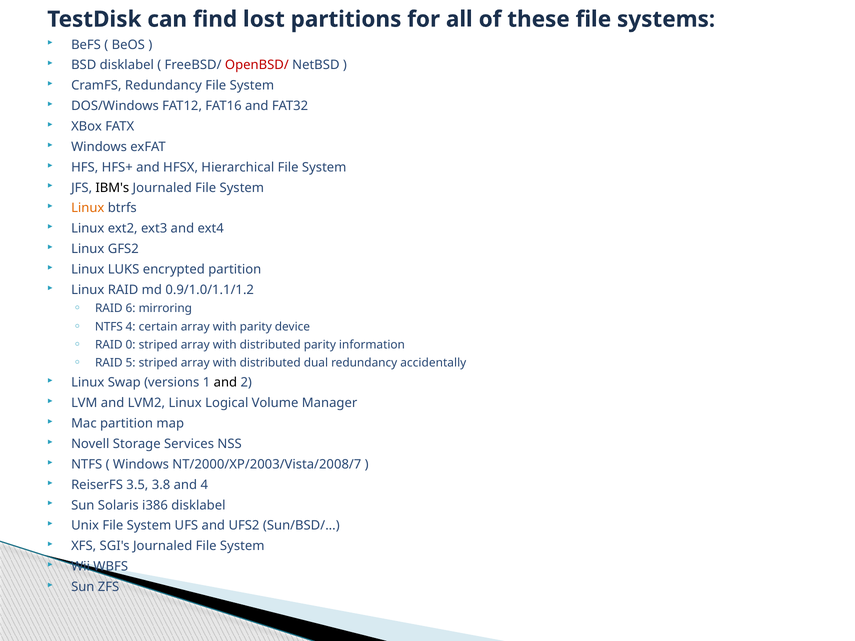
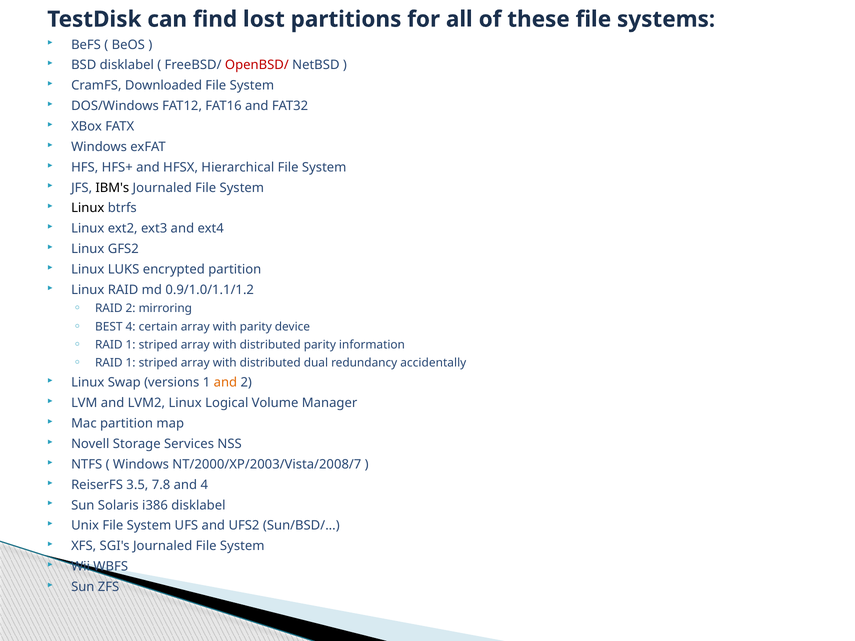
CramFS Redundancy: Redundancy -> Downloaded (163, 86)
Linux colour: orange -> black (88, 208)
RAID 6: 6 -> 2 (131, 309)
NTFS: NTFS -> BEST (109, 327)
0: 0 -> 1 (131, 345)
5: 5 -> 1 (131, 363)
and colour: black -> orange (225, 383)
3.8: 3.8 -> 7.8 (161, 485)
